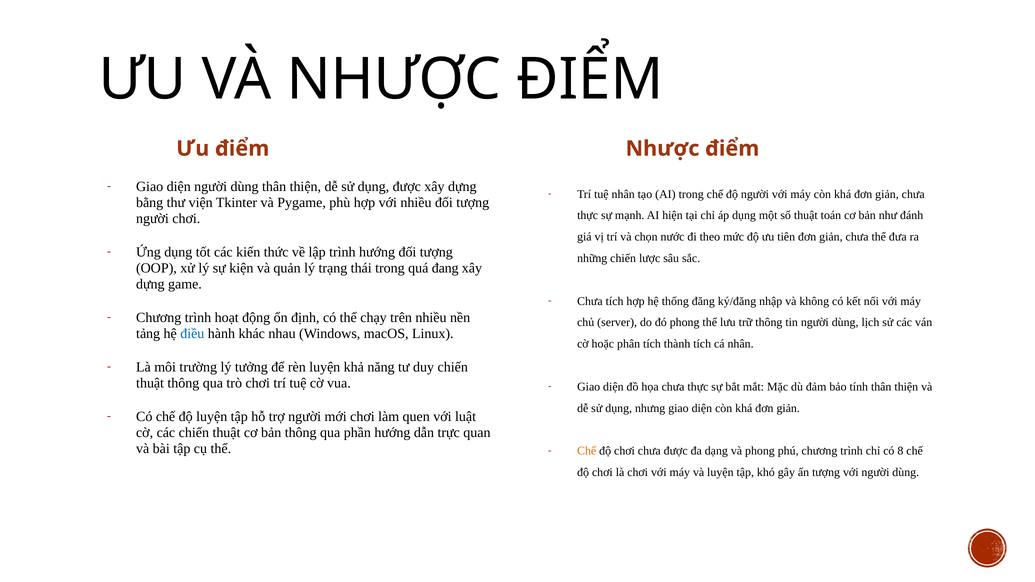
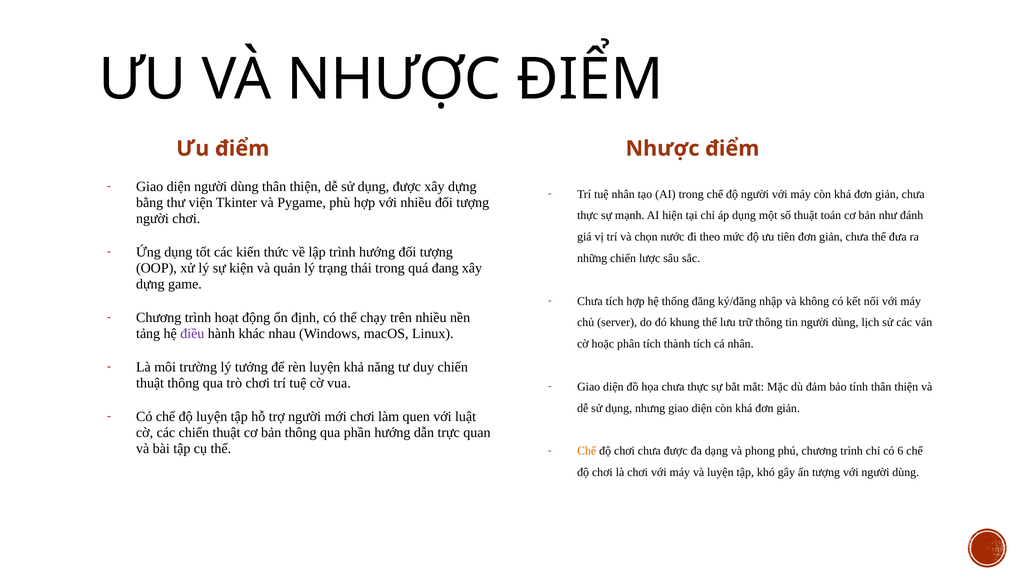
đó phong: phong -> khung (685, 323)
điều colour: blue -> purple (192, 334)
8: 8 -> 6 (900, 451)
